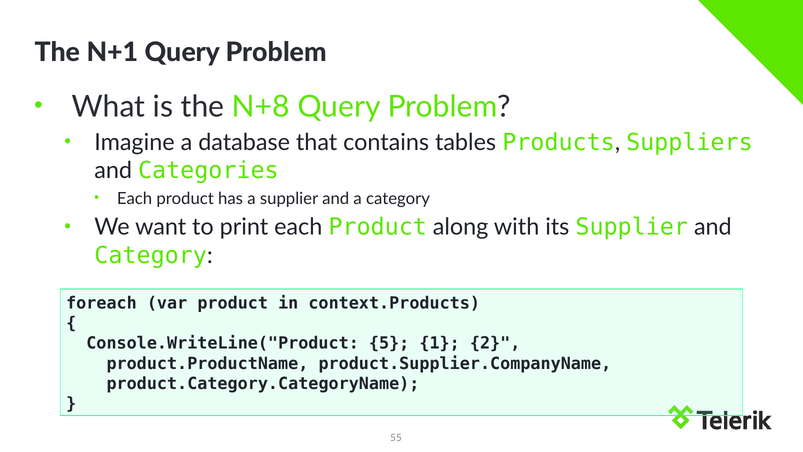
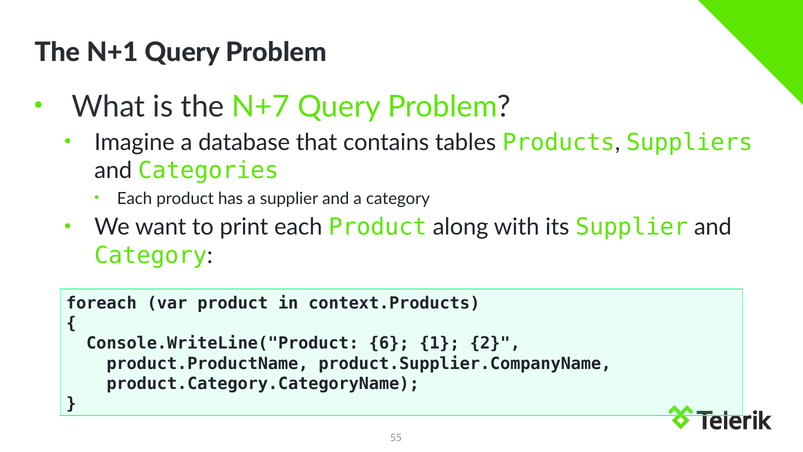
N+8: N+8 -> N+7 (261, 107)
5: 5 -> 6 (389, 343)
